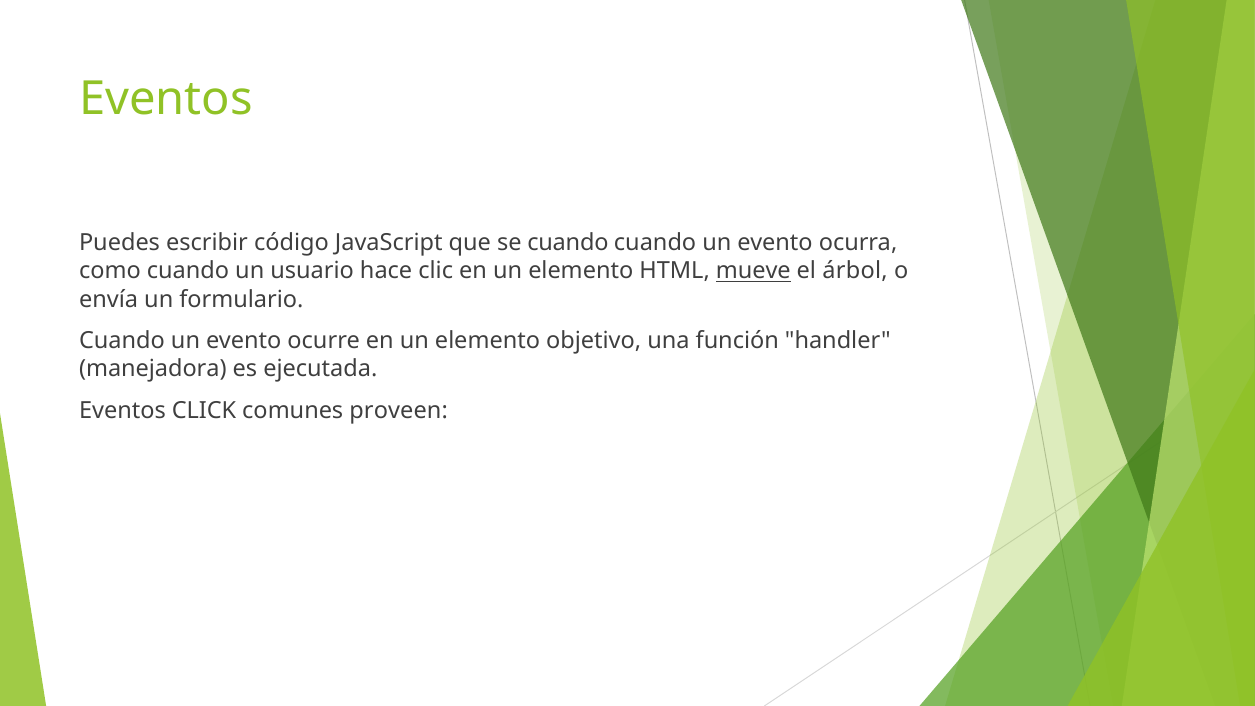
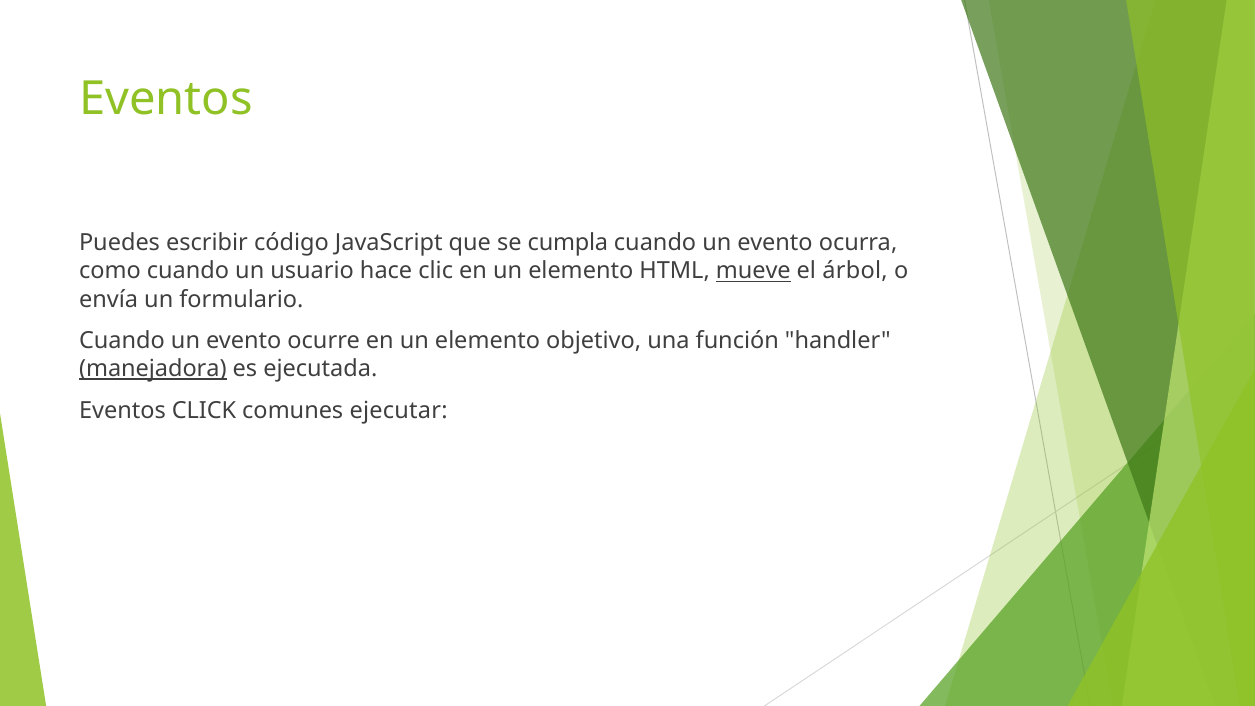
se cuando: cuando -> cumpla (568, 243)
manejadora underline: none -> present (153, 369)
proveen: proveen -> ejecutar (399, 410)
